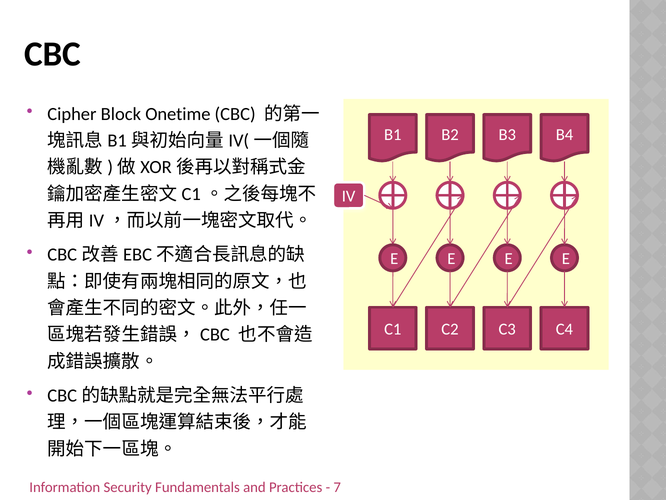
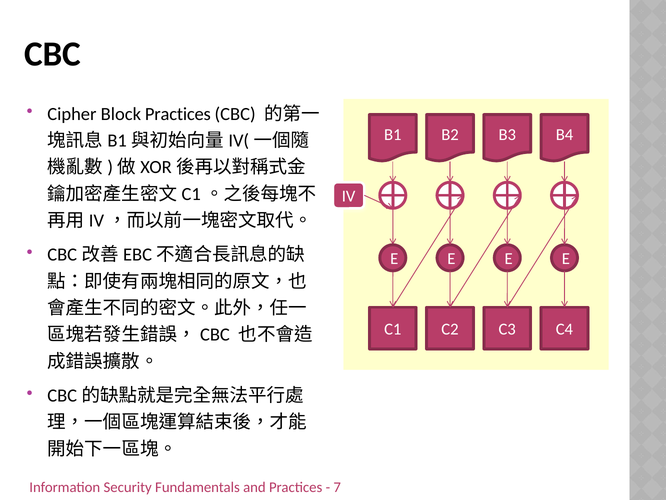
Block Onetime: Onetime -> Practices (178, 114)
